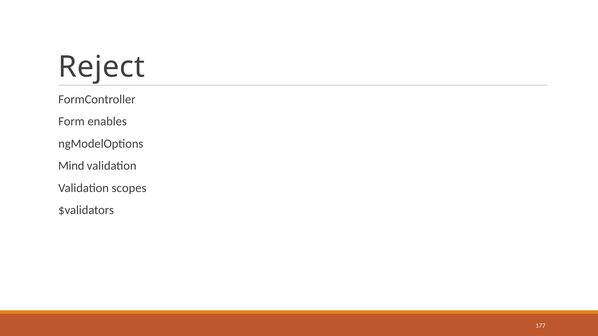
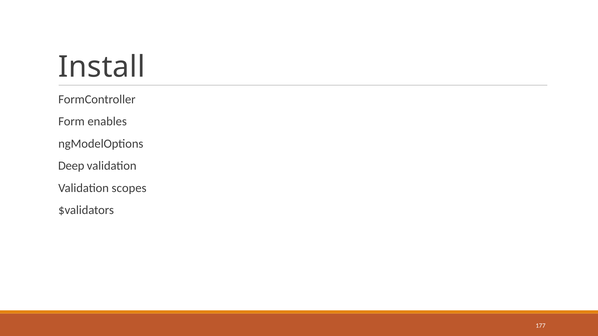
Reject: Reject -> Install (102, 67)
Mind: Mind -> Deep (71, 166)
